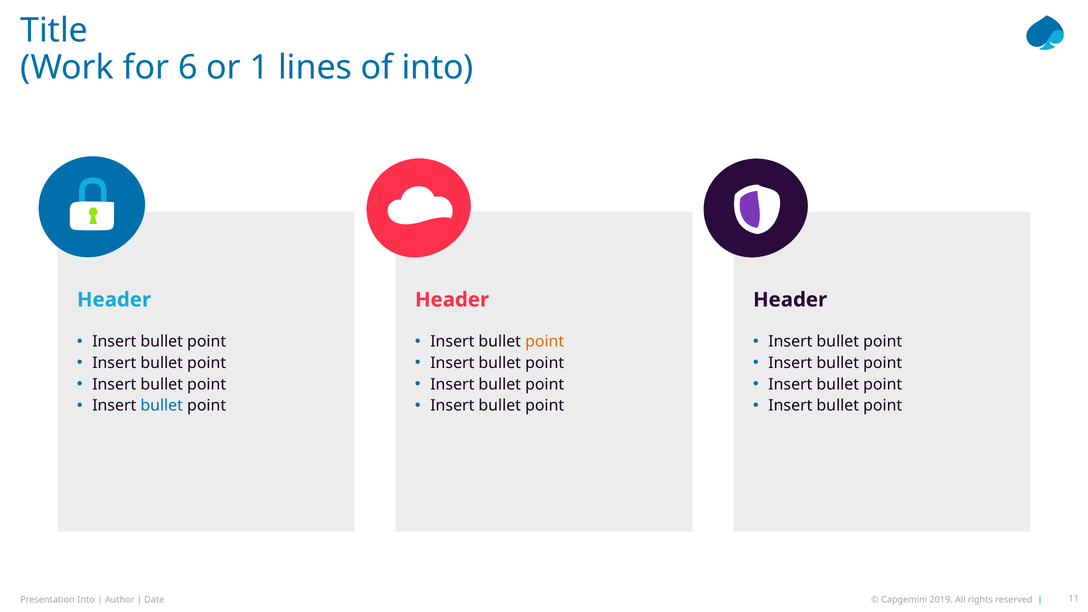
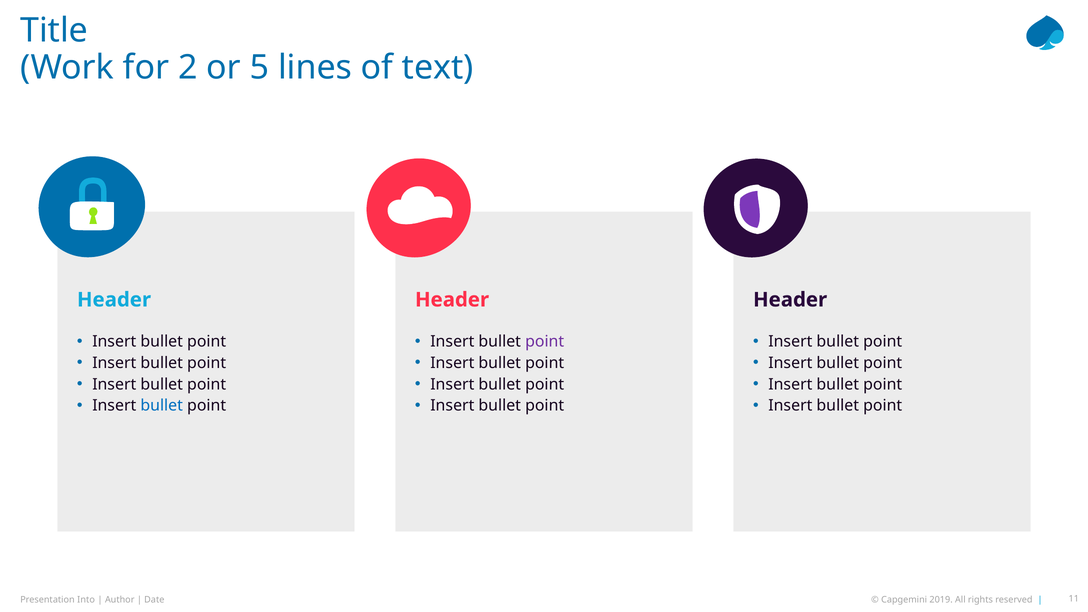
6: 6 -> 2 (188, 67)
1: 1 -> 5 (260, 67)
of into: into -> text (438, 67)
point colour: orange -> purple (545, 342)
